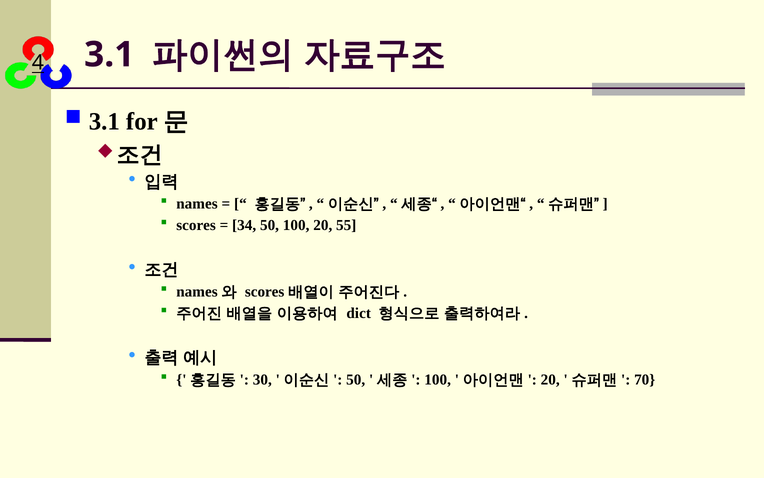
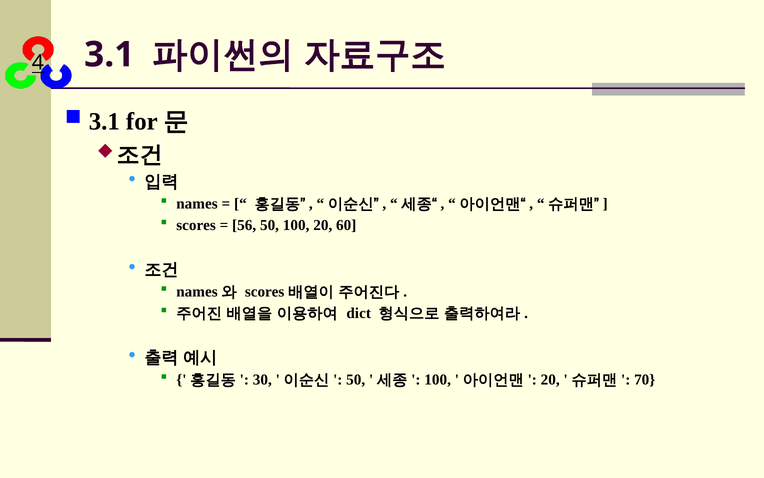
34: 34 -> 56 (244, 225)
55: 55 -> 60 (346, 225)
